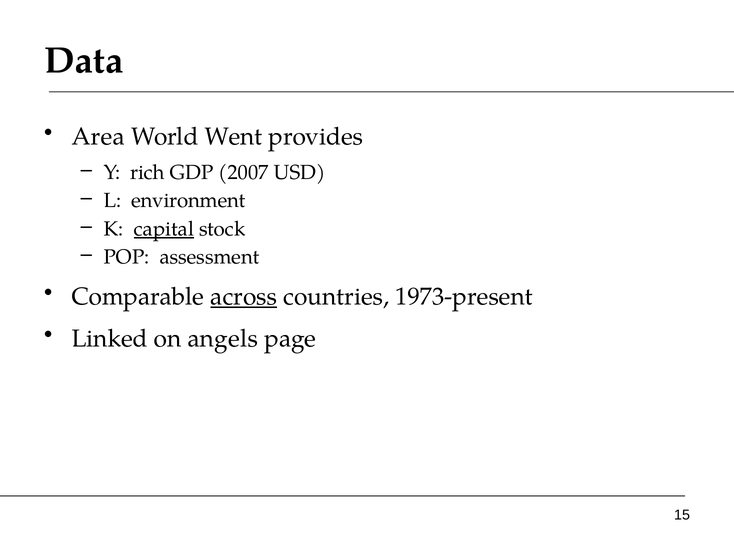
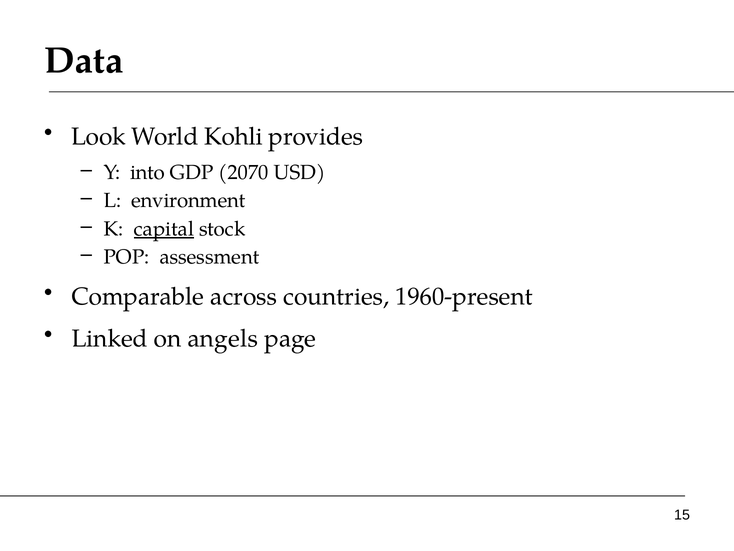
Area: Area -> Look (99, 136)
Went: Went -> Kohli (234, 136)
rich: rich -> into (148, 172)
2007: 2007 -> 2070 (243, 172)
across underline: present -> none (244, 297)
1973-present: 1973-present -> 1960-present (464, 297)
